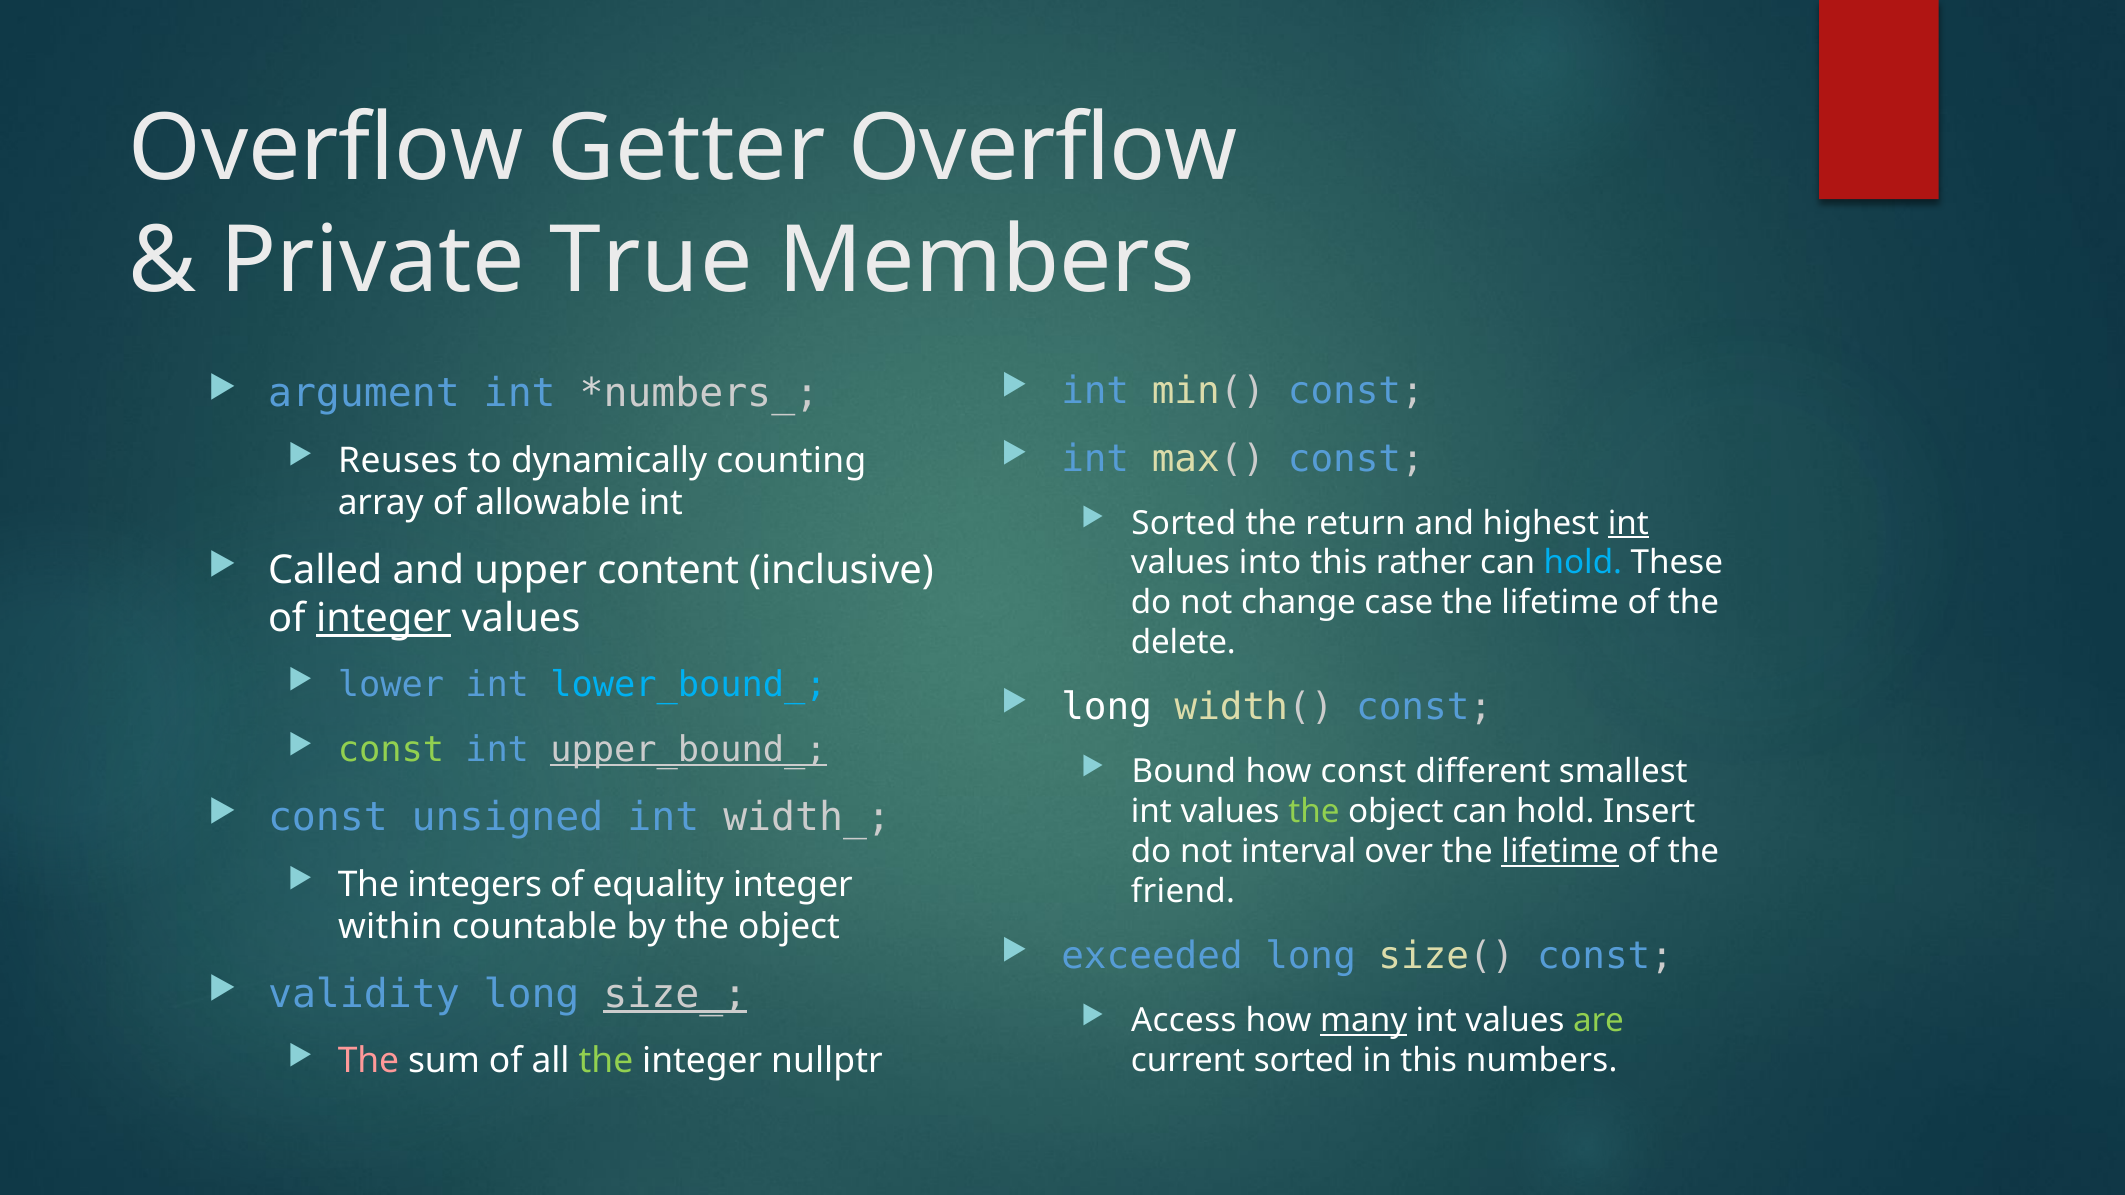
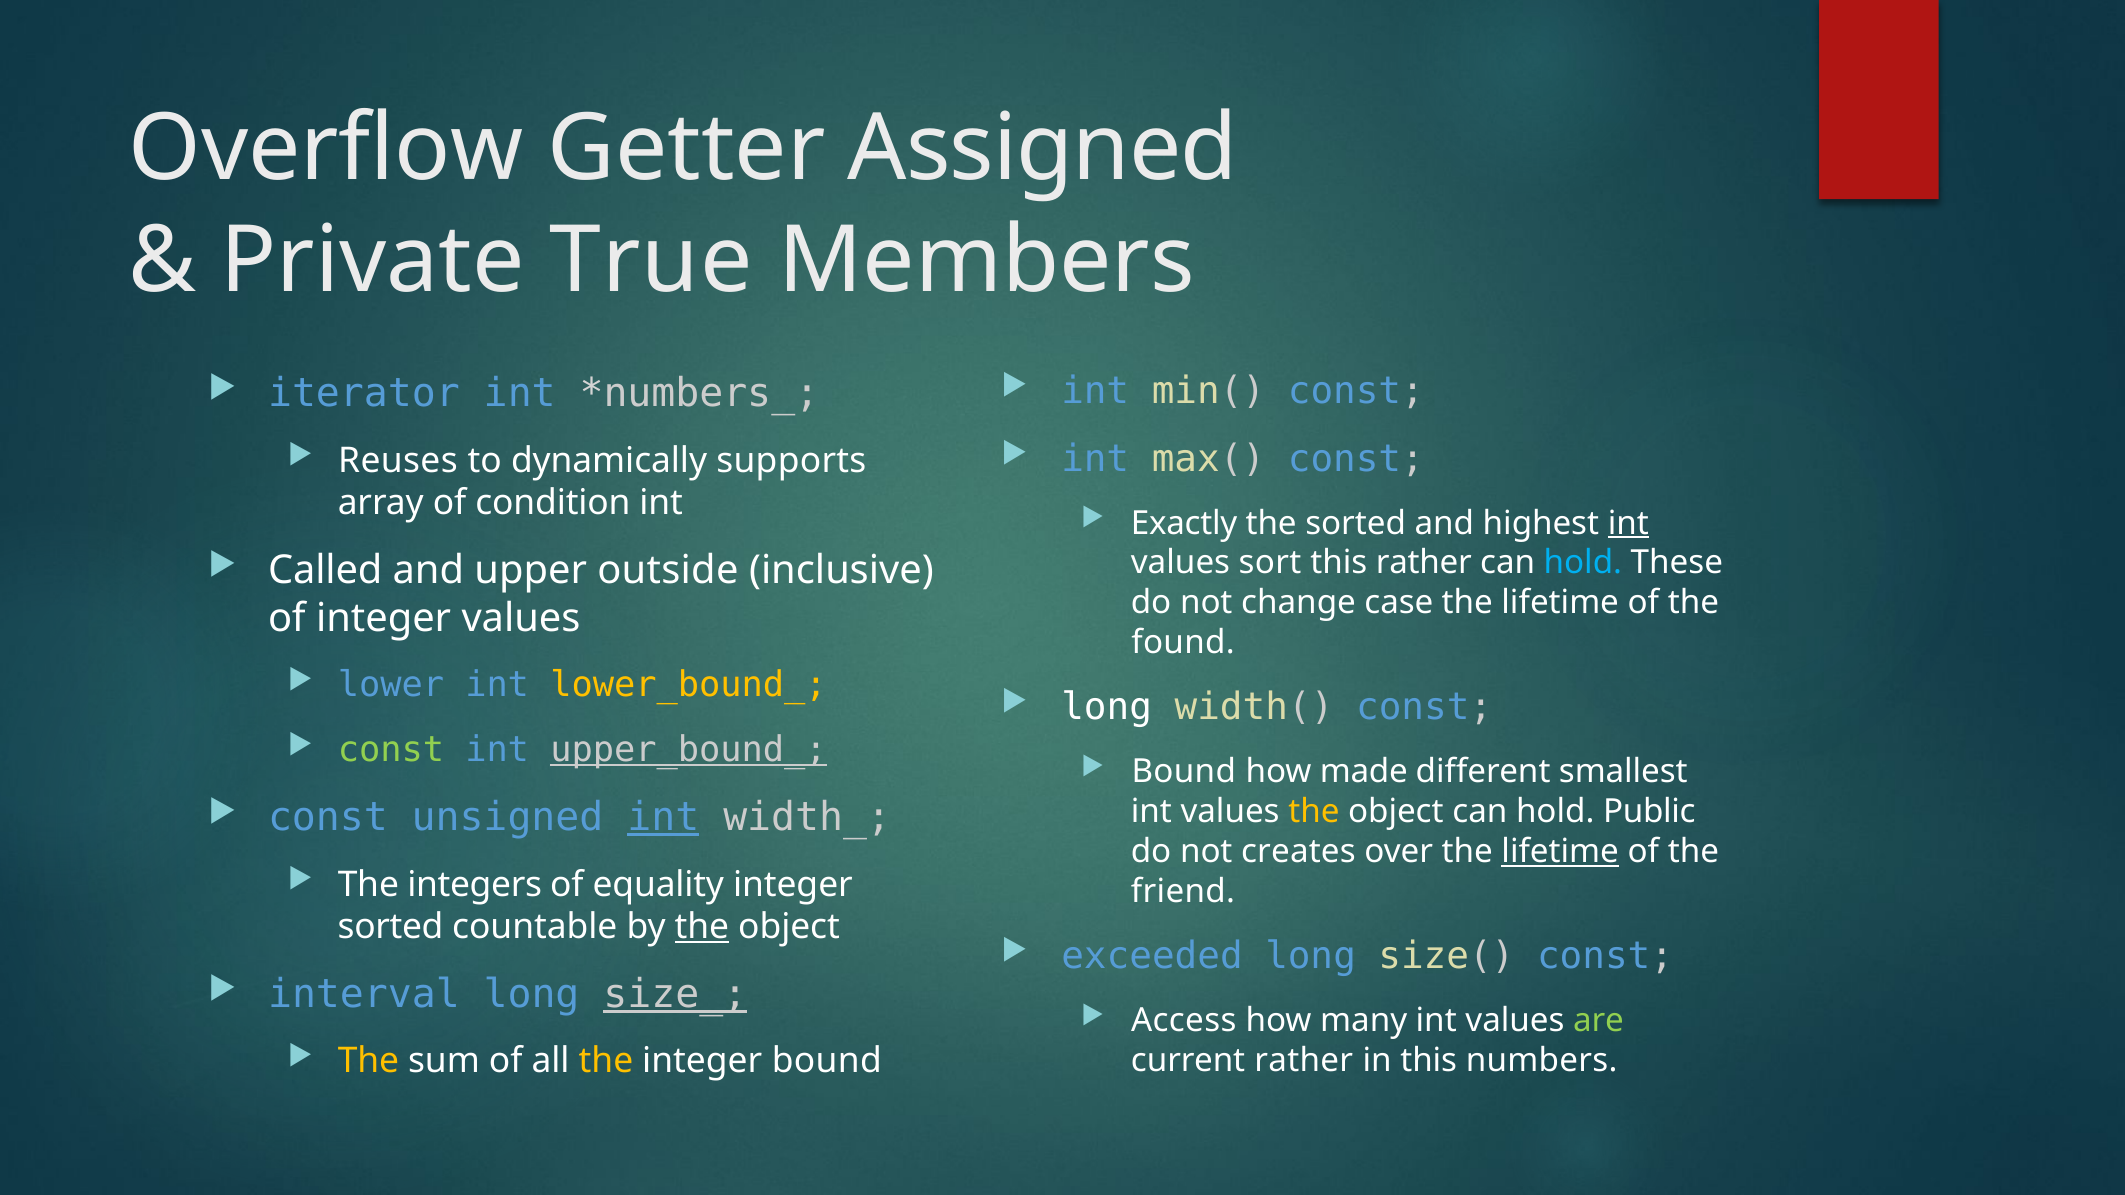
Getter Overflow: Overflow -> Assigned (1043, 149)
argument: argument -> iterator (364, 394)
counting: counting -> supports (791, 461)
allowable: allowable -> condition (553, 503)
Sorted: Sorted -> Exactly (1184, 523)
the return: return -> sorted (1356, 523)
content: content -> outside (668, 571)
into: into -> sort (1270, 563)
integer underline: present -> none (384, 619)
delete: delete -> found (1183, 643)
lower_bound_ colour: light blue -> yellow (688, 685)
how const: const -> made (1364, 772)
int underline: none -> present (663, 818)
the colour: light green -> yellow (1314, 812)
Insert: Insert -> Public (1649, 812)
interval: interval -> creates (1298, 852)
within: within -> sorted (391, 927)
the underline: none -> present (702, 927)
validity: validity -> interval (364, 995)
many underline: present -> none (1364, 1021)
The colour: pink -> yellow (368, 1062)
the colour: light green -> yellow (606, 1062)
integer nullptr: nullptr -> bound (827, 1062)
current sorted: sorted -> rather (1304, 1061)
